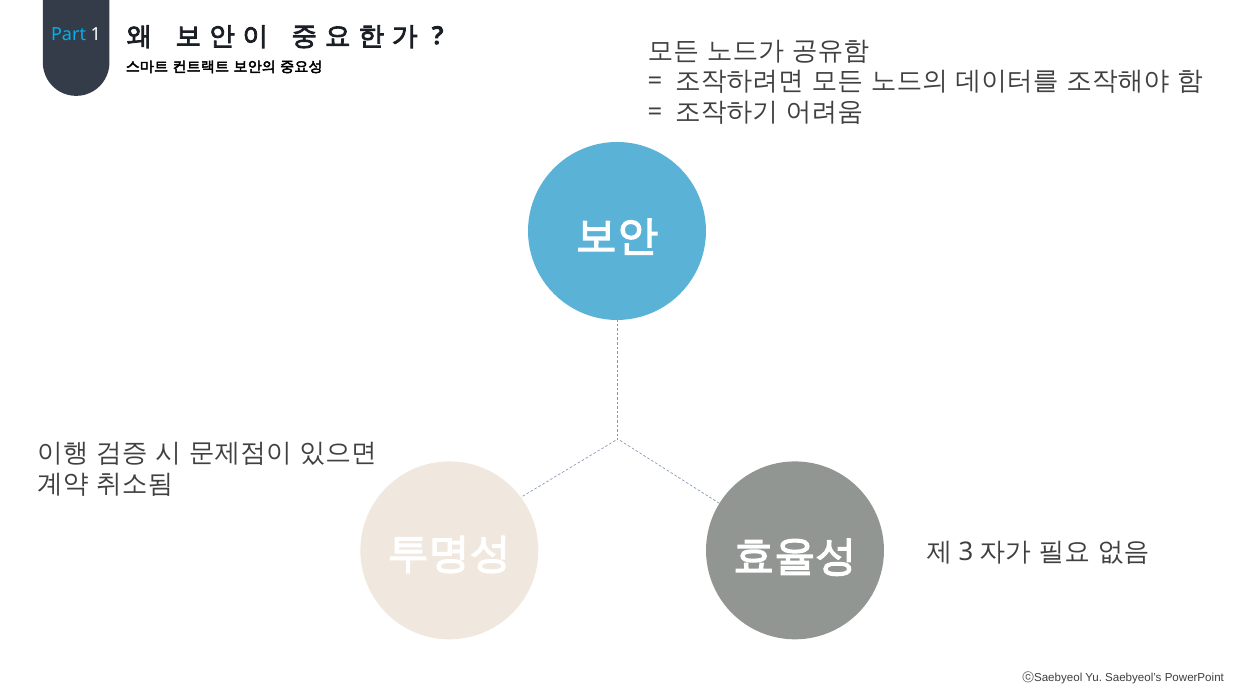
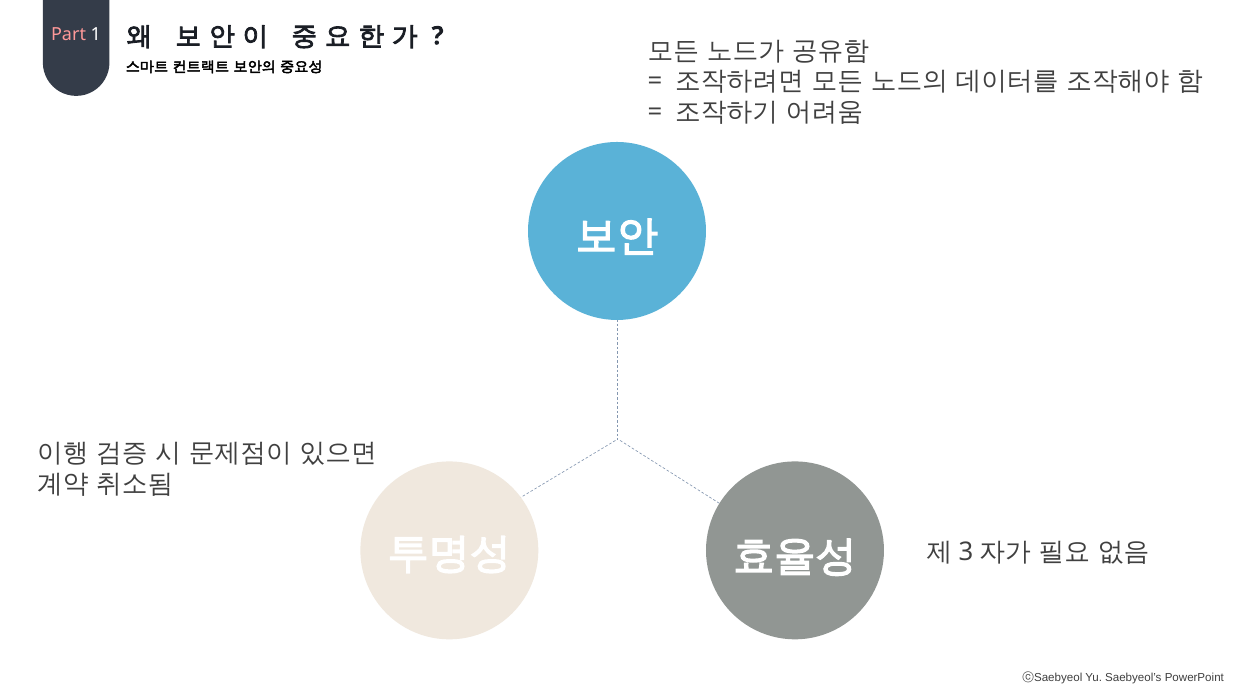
Part colour: light blue -> pink (69, 34)
